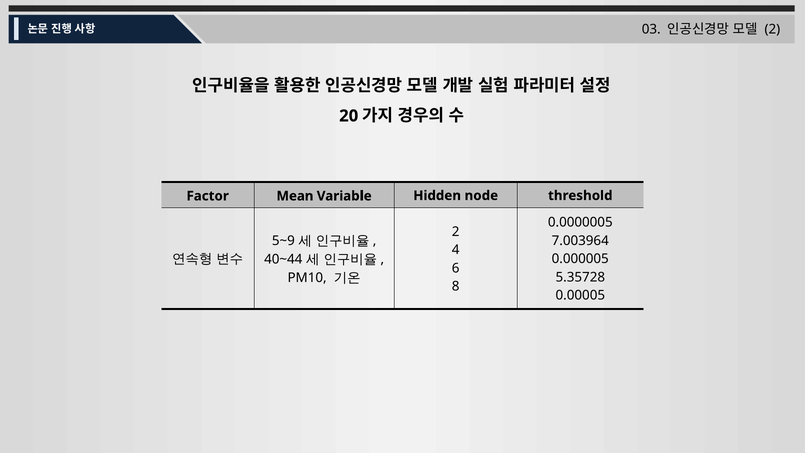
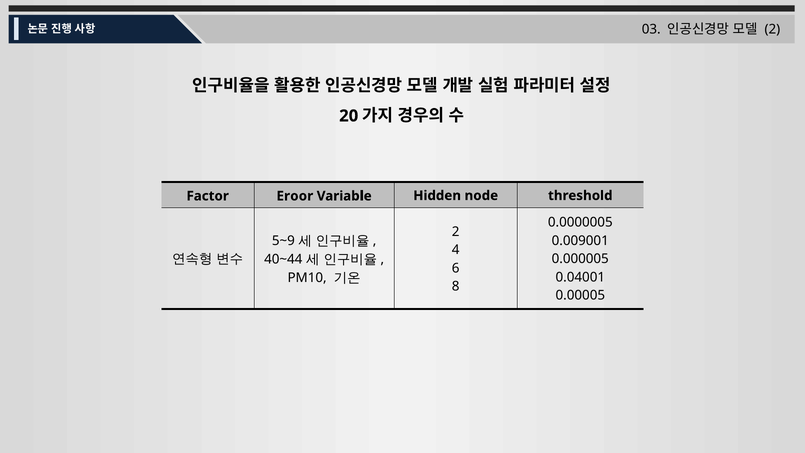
Mean: Mean -> Eroor (295, 196)
7.003964: 7.003964 -> 0.009001 (580, 241)
5.35728: 5.35728 -> 0.04001 (580, 277)
